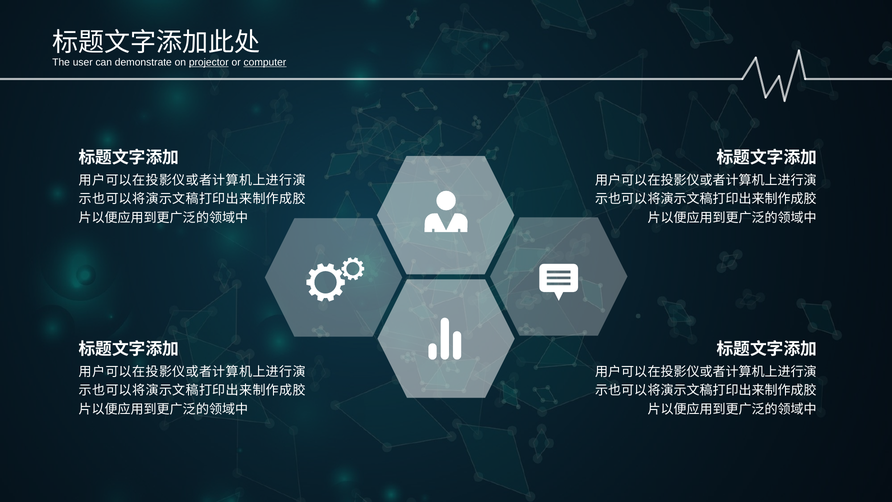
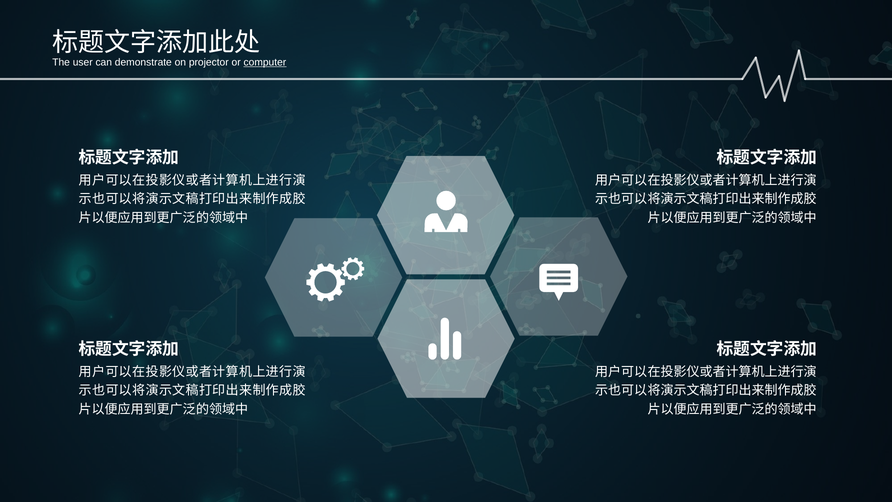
projector underline: present -> none (209, 62)
